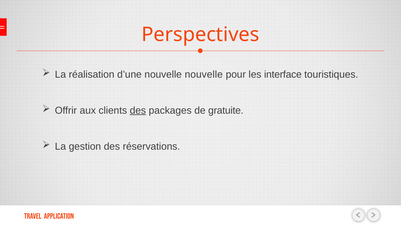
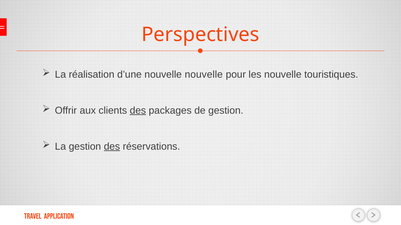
les interface: interface -> nouvelle (283, 75)
de gratuite: gratuite -> gestion (226, 111)
des underline: none -> present (112, 147)
